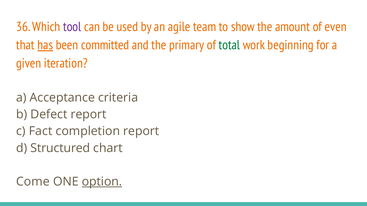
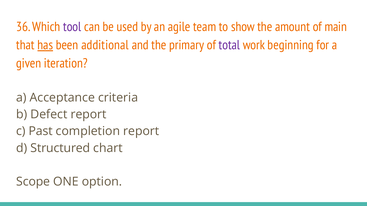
even: even -> main (336, 27)
committed: committed -> additional (105, 45)
total colour: green -> purple (229, 45)
Fact: Fact -> Past (41, 131)
Come: Come -> Scope (33, 182)
option underline: present -> none (102, 182)
